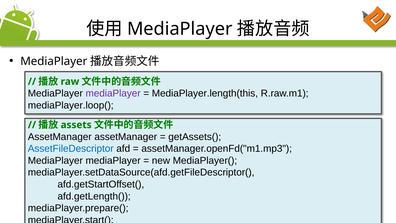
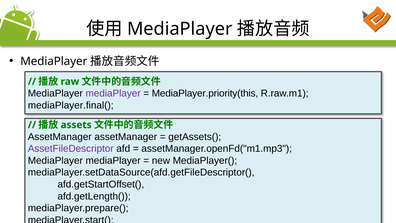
MediaPlayer.length(this: MediaPlayer.length(this -> MediaPlayer.priority(this (205, 93)
mediaPlayer.loop(: mediaPlayer.loop( -> mediaPlayer.final( (71, 105)
AssetFileDescriptor colour: blue -> purple (71, 149)
